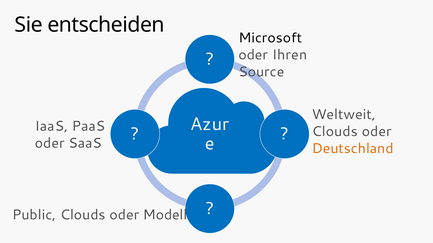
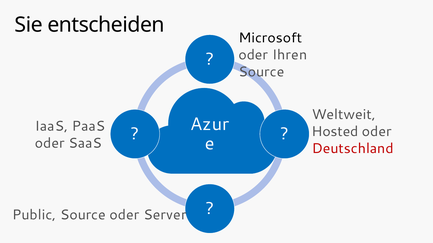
Clouds: Clouds -> Hosted (335, 132)
Deutschland colour: orange -> red (353, 149)
Public Clouds: Clouds -> Source (83, 215)
Modell: Modell -> Server (165, 215)
